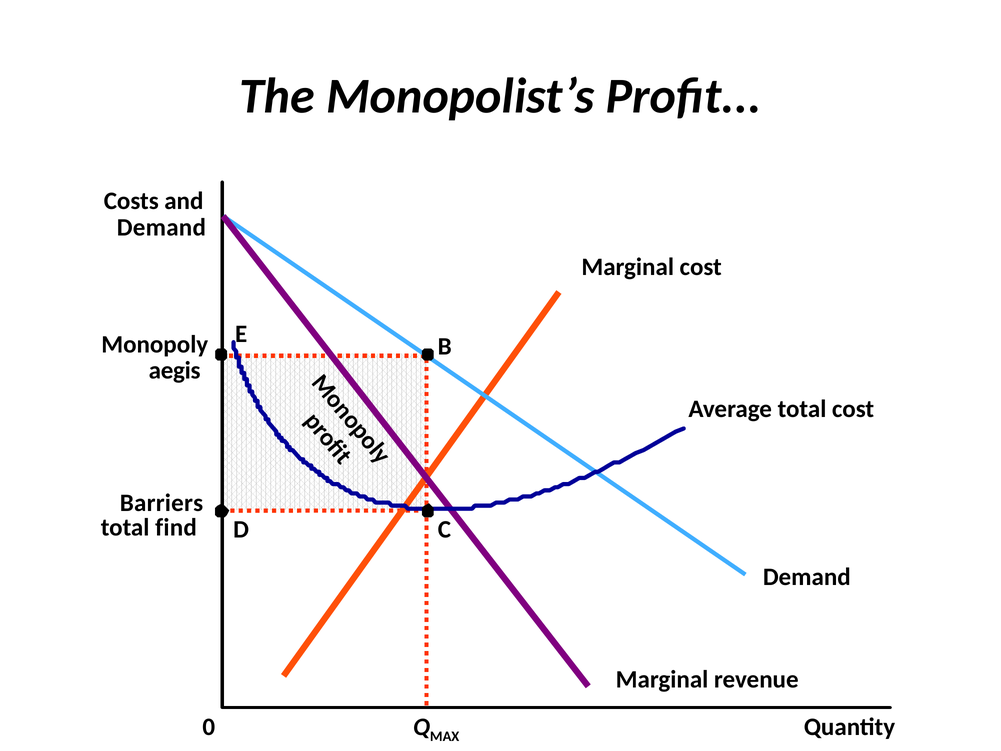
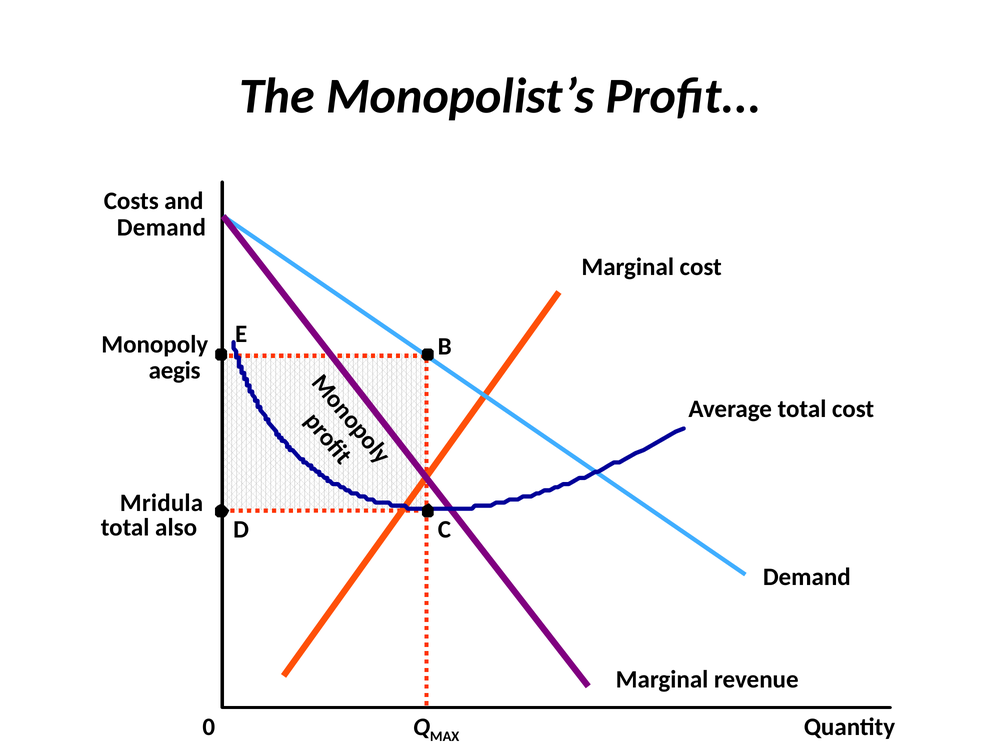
Barriers: Barriers -> Mridula (161, 503)
find: find -> also (176, 528)
